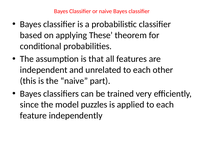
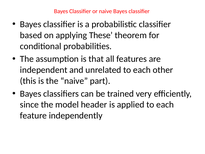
puzzles: puzzles -> header (94, 104)
